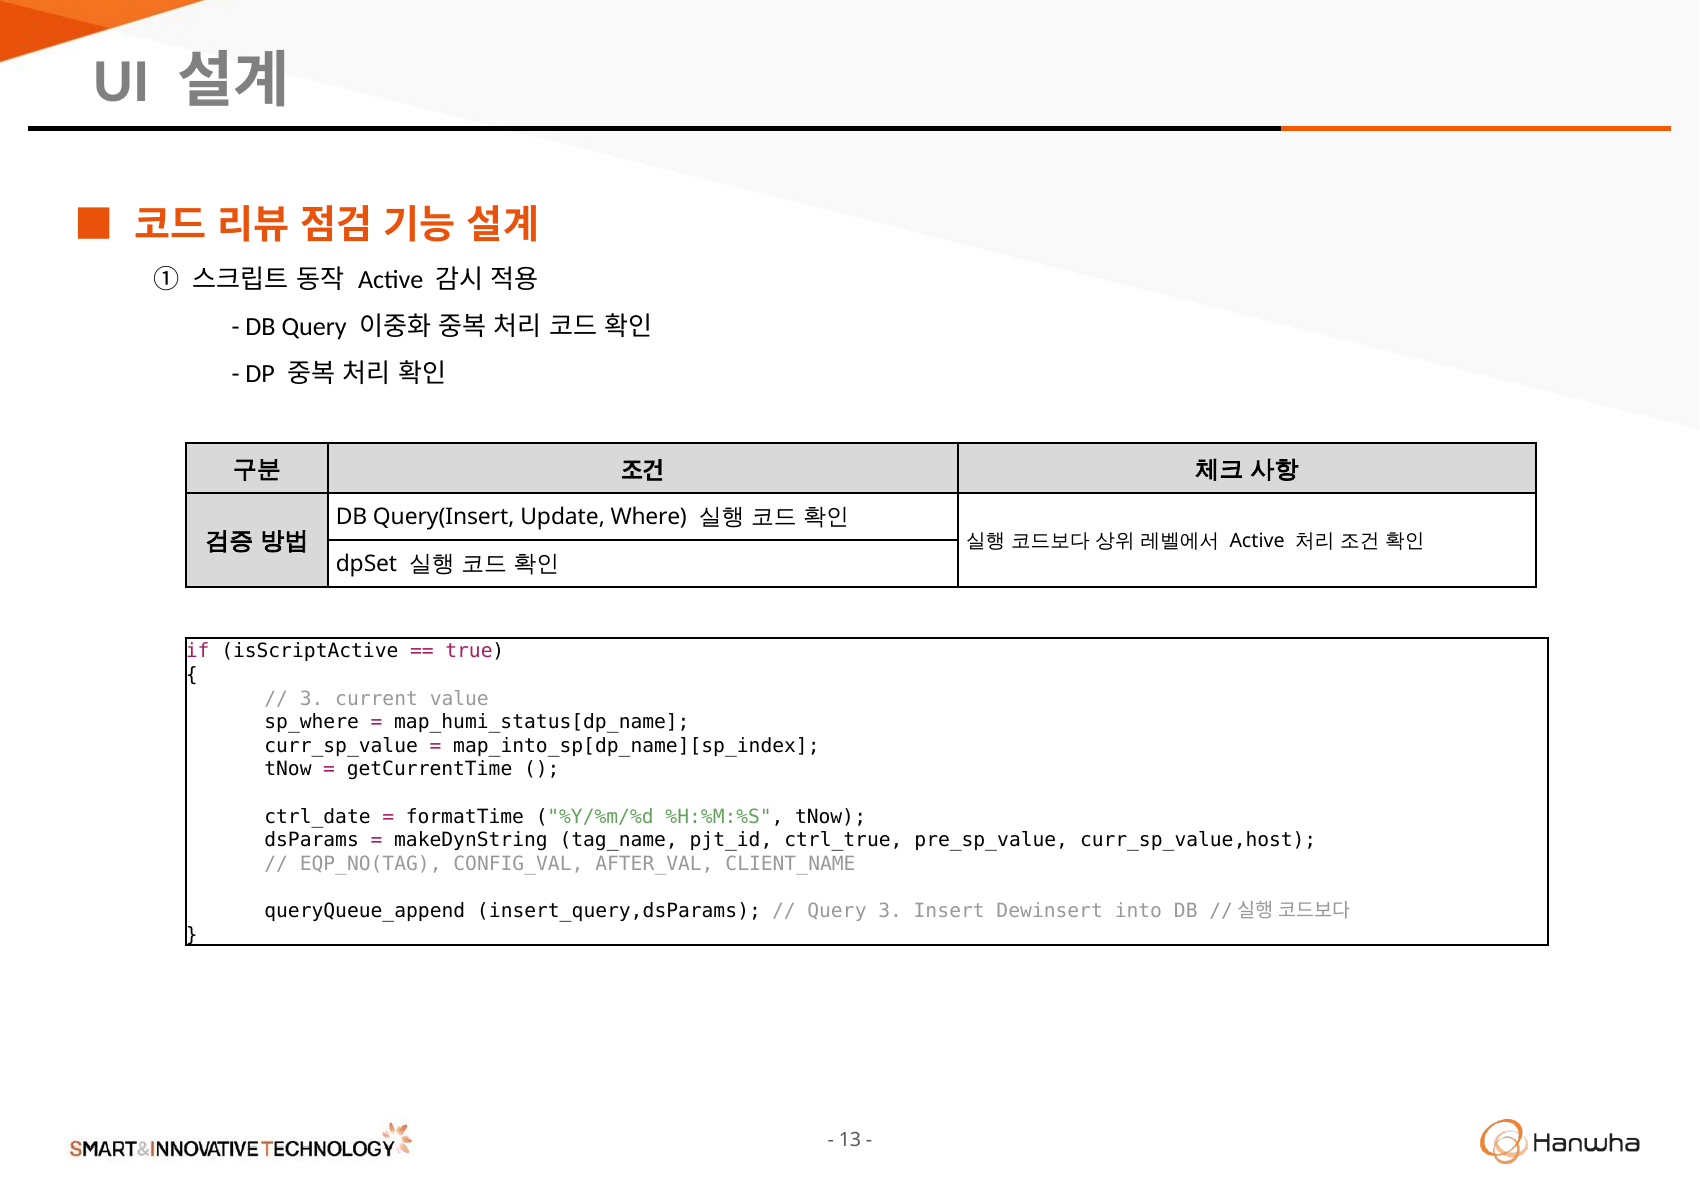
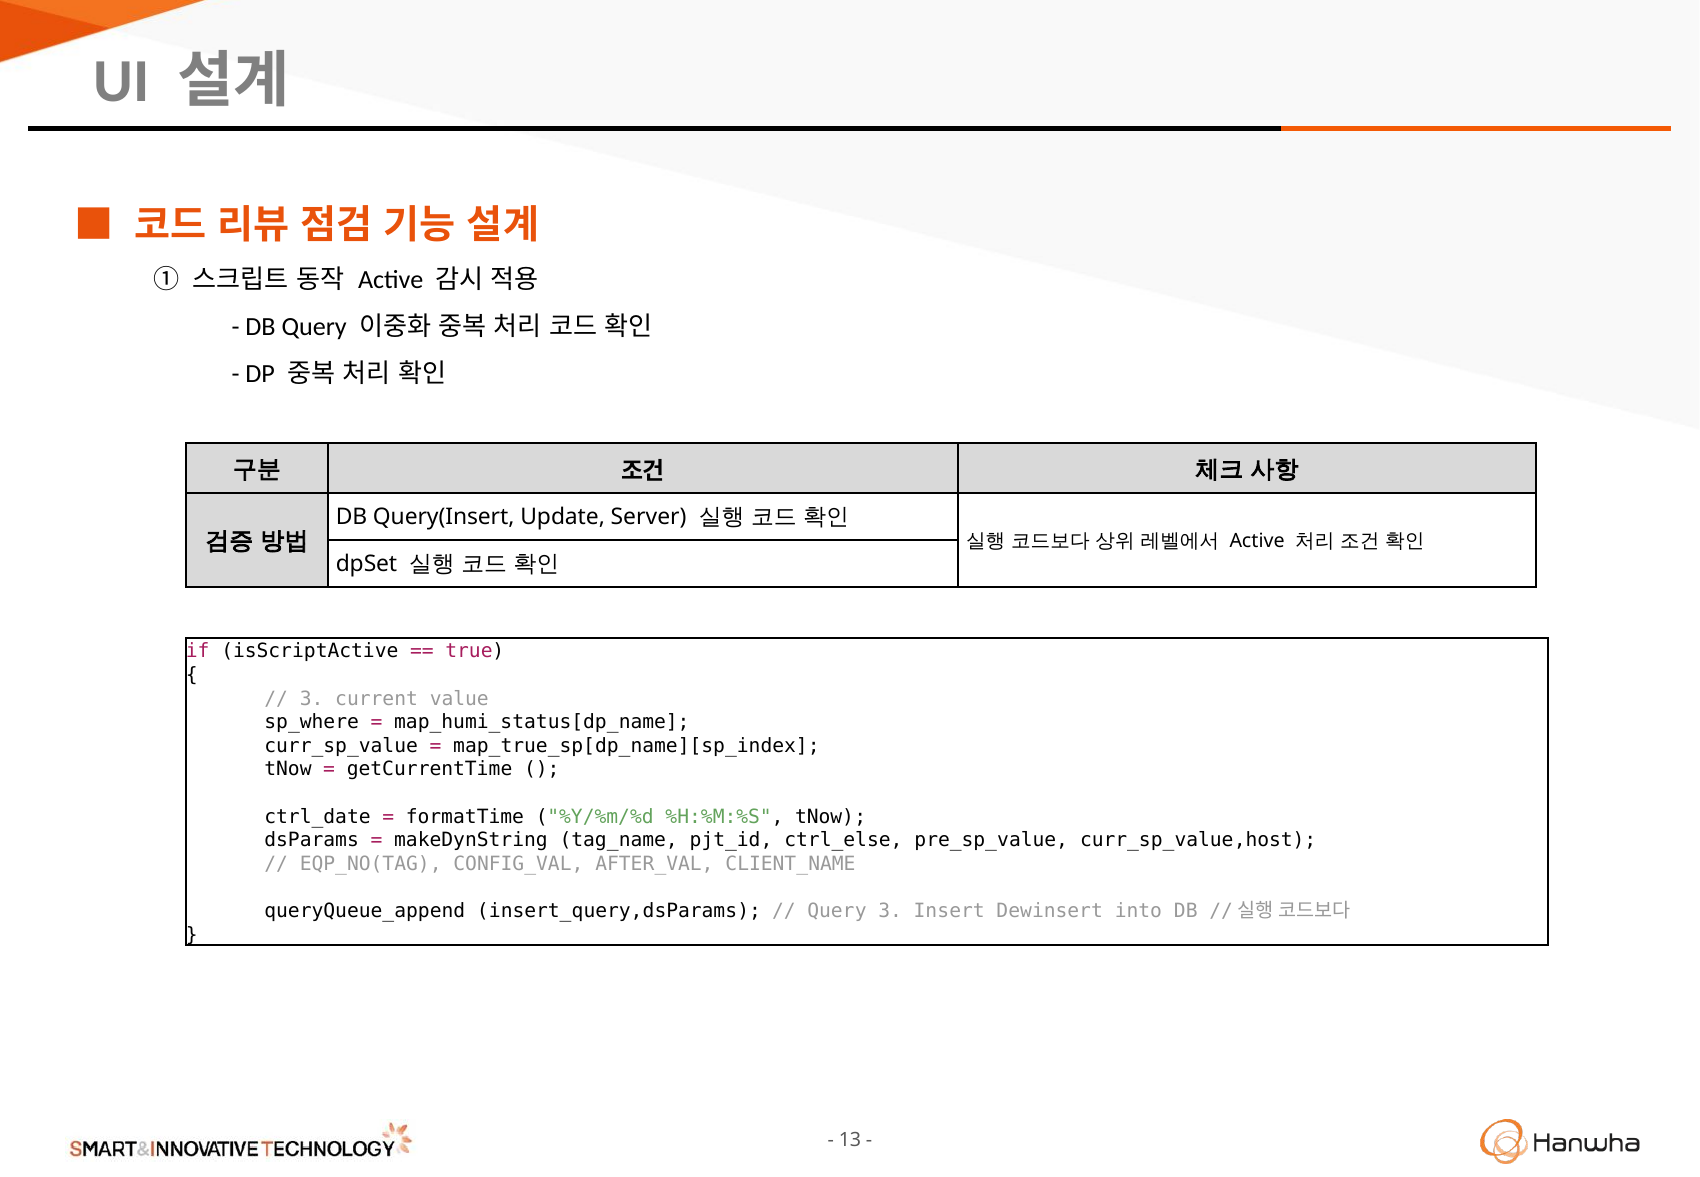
Where: Where -> Server (649, 517)
map_into_sp[dp_name][sp_index: map_into_sp[dp_name][sp_index -> map_true_sp[dp_name][sp_index (636, 746)
ctrl_true: ctrl_true -> ctrl_else (843, 840)
